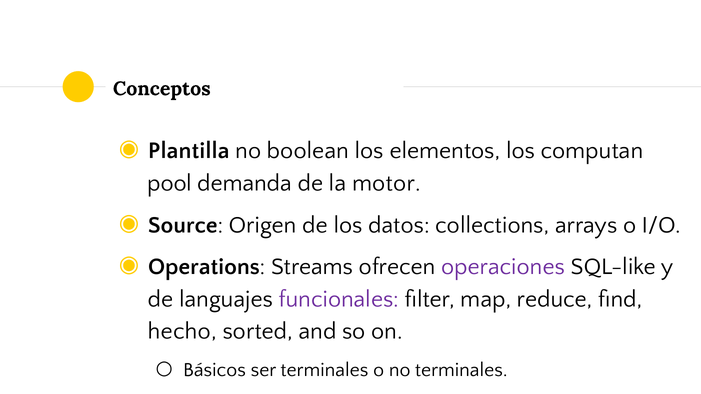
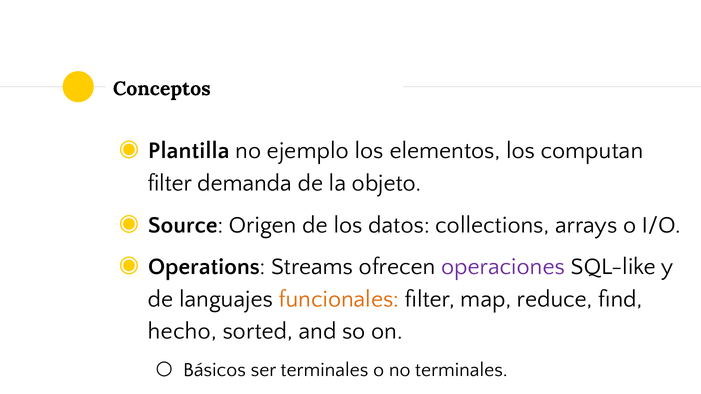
boolean: boolean -> ejemplo (308, 151)
pool: pool -> filter (170, 183)
motor: motor -> objeto (387, 183)
funcionales colour: purple -> orange (339, 299)
